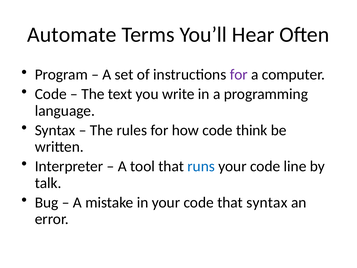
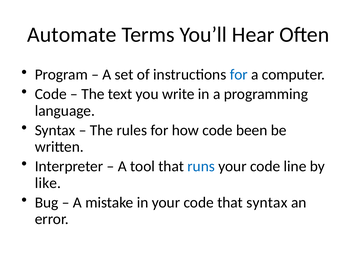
for colour: purple -> blue (239, 75)
think: think -> been (252, 130)
talk: talk -> like (48, 183)
